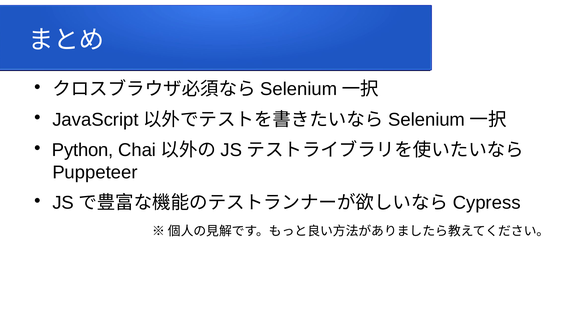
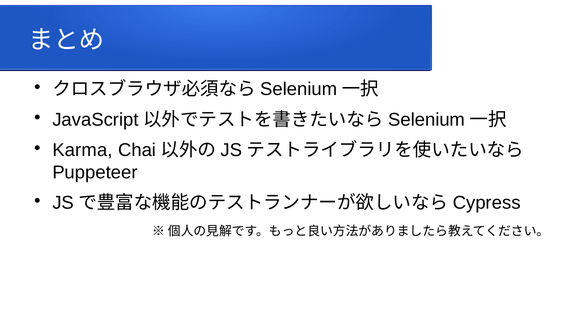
Python: Python -> Karma (83, 150)
